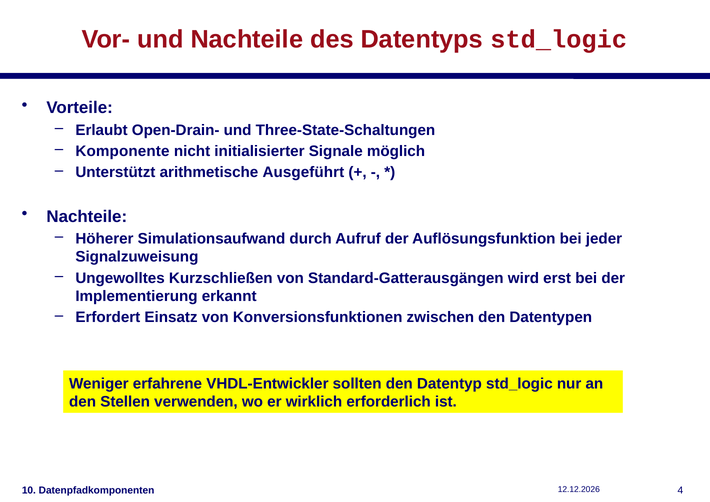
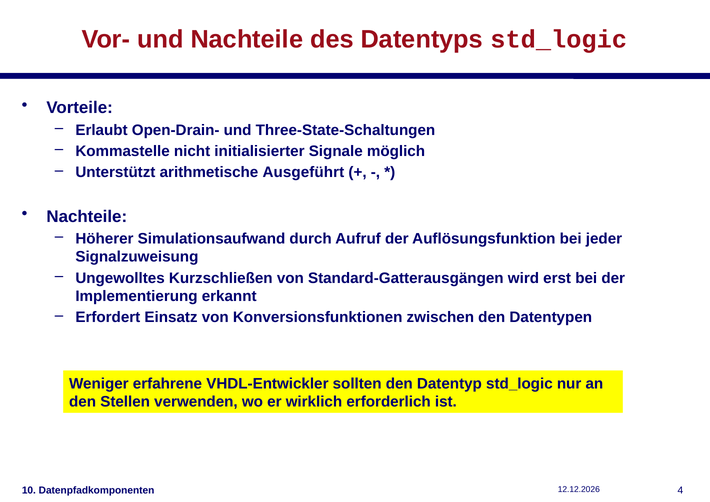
Komponente: Komponente -> Kommastelle (123, 151)
